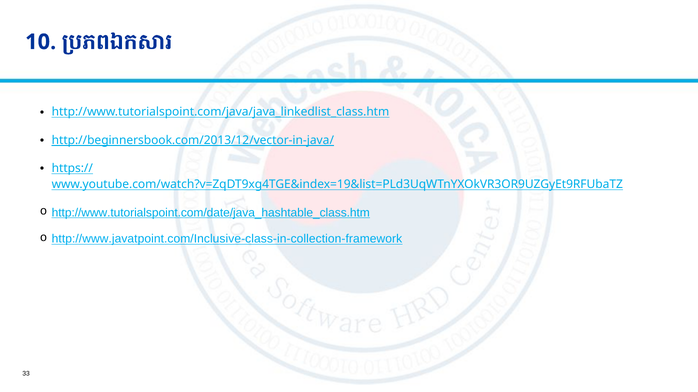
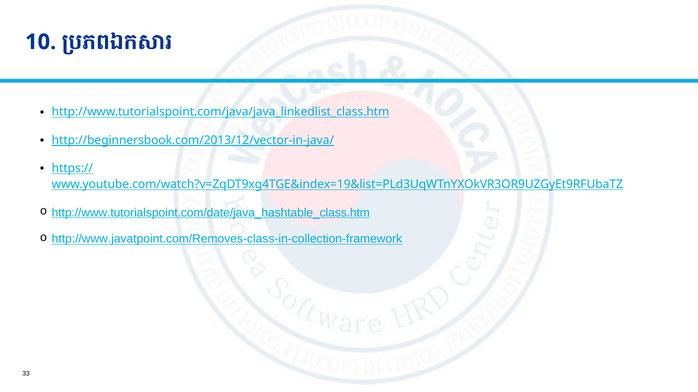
http://www.javatpoint.com/Inclusive-class-in-collection-framework: http://www.javatpoint.com/Inclusive-class-in-collection-framework -> http://www.javatpoint.com/Removes-class-in-collection-framework (227, 239)
